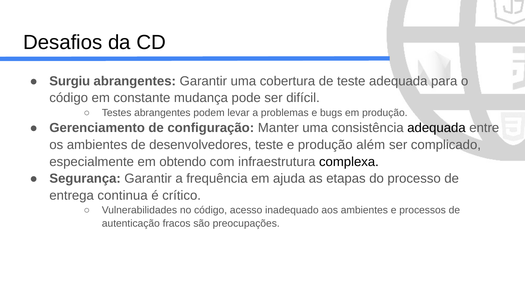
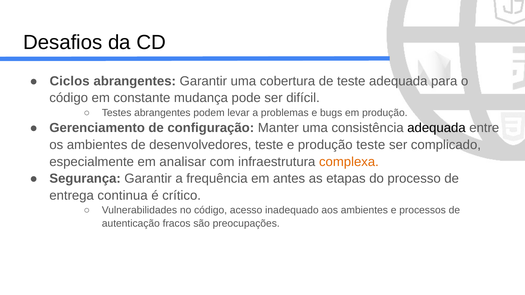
Surgiu: Surgiu -> Ciclos (70, 81)
produção além: além -> teste (371, 145)
obtendo: obtendo -> analisar (183, 162)
complexa colour: black -> orange (349, 162)
ajuda: ajuda -> antes (289, 179)
